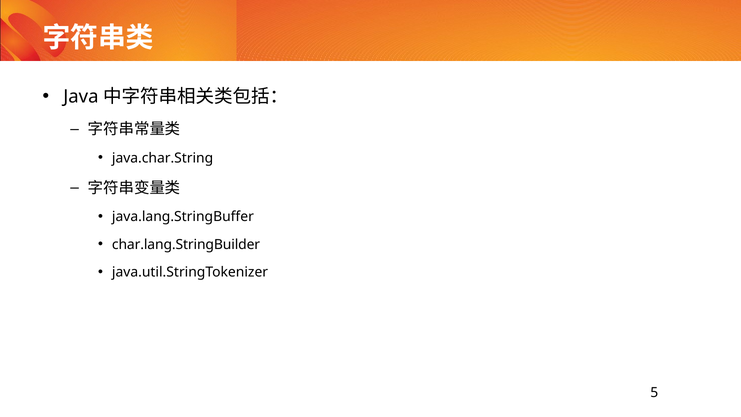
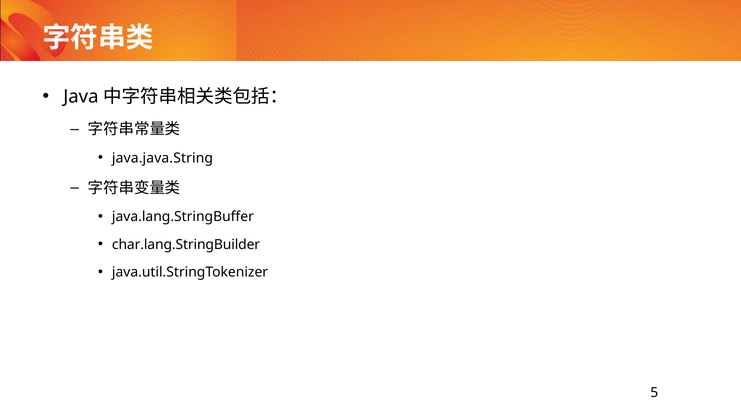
java.char.String: java.char.String -> java.java.String (163, 158)
